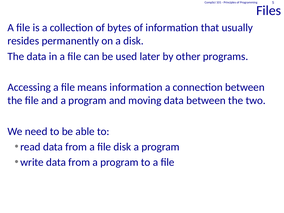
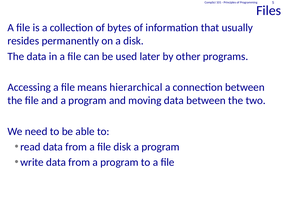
means information: information -> hierarchical (136, 87)
